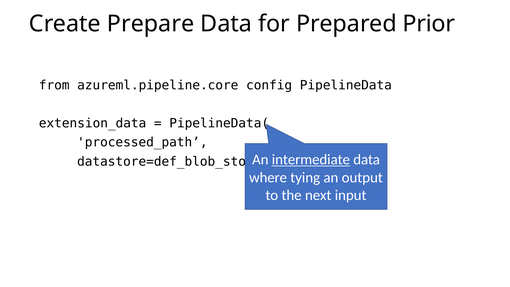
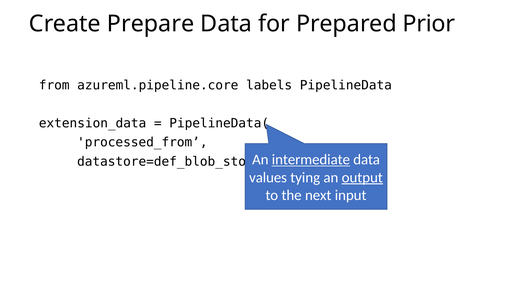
config: config -> labels (269, 85)
processed_path: processed_path -> processed_from (142, 142)
where: where -> values (268, 177)
output underline: none -> present (362, 177)
